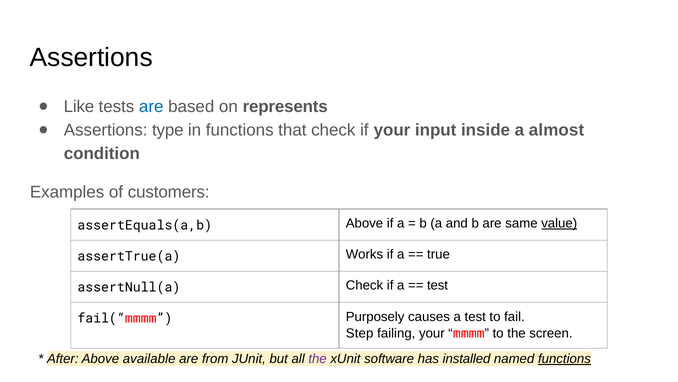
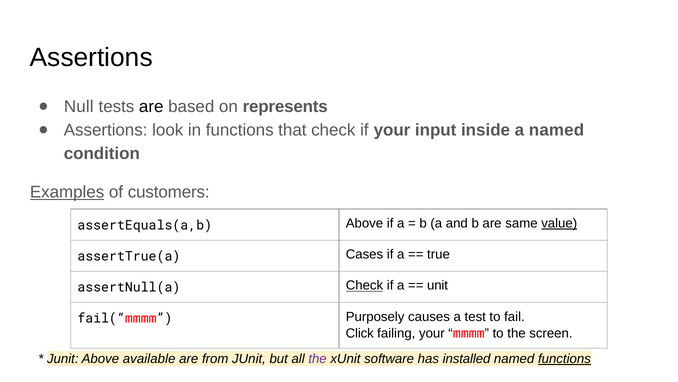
Like: Like -> Null (79, 107)
are colour: blue -> black (151, 107)
type: type -> look (168, 130)
a almost: almost -> named (557, 130)
Examples underline: none -> present (67, 192)
Works: Works -> Cases (364, 254)
Check underline: none -> present (364, 285)
test: test -> unit (438, 285)
Step: Step -> Click (360, 333)
After: After -> Junit (63, 358)
